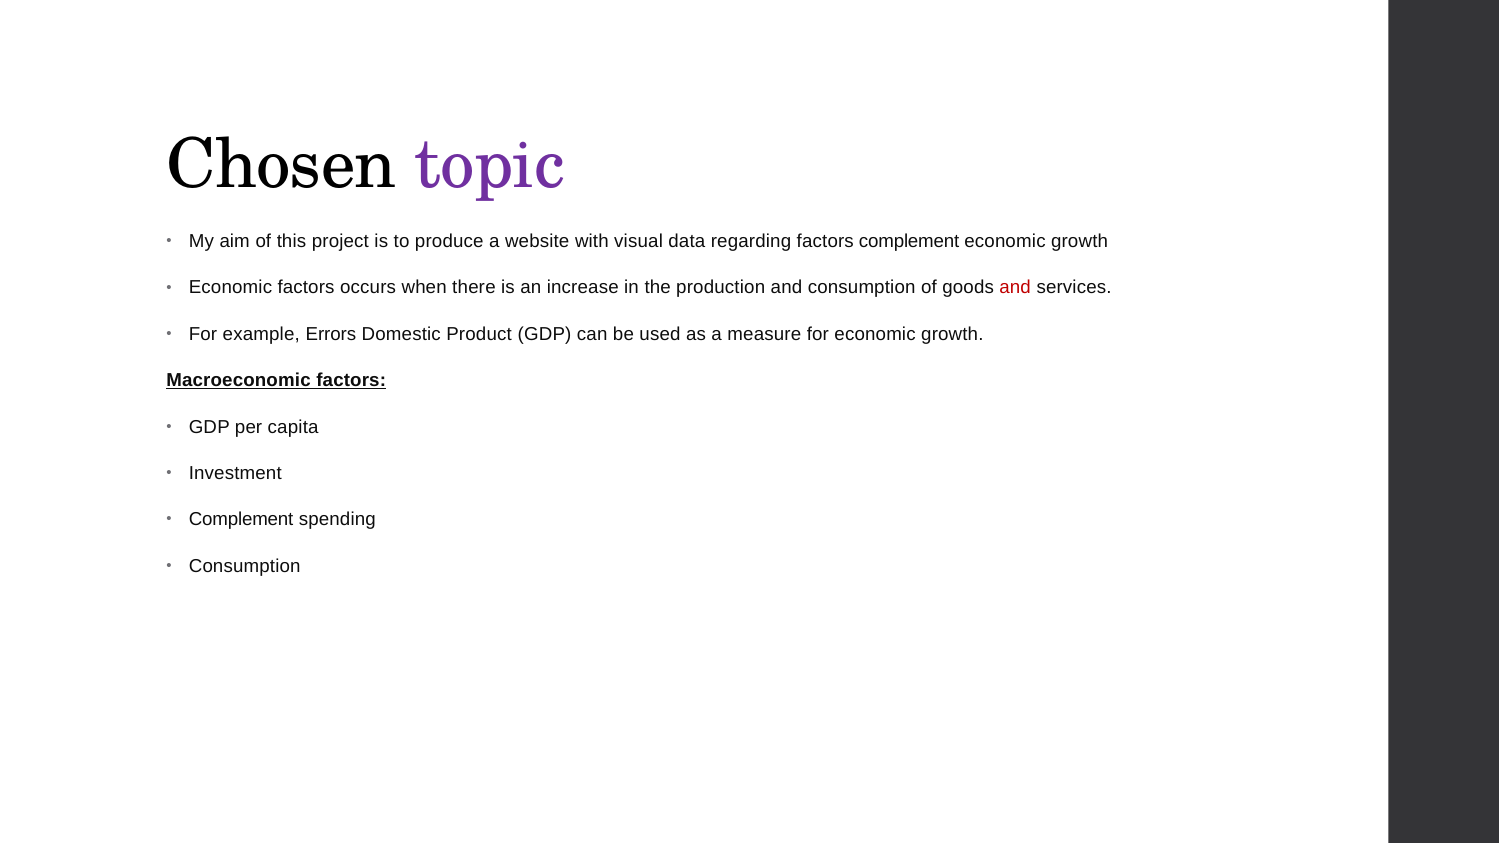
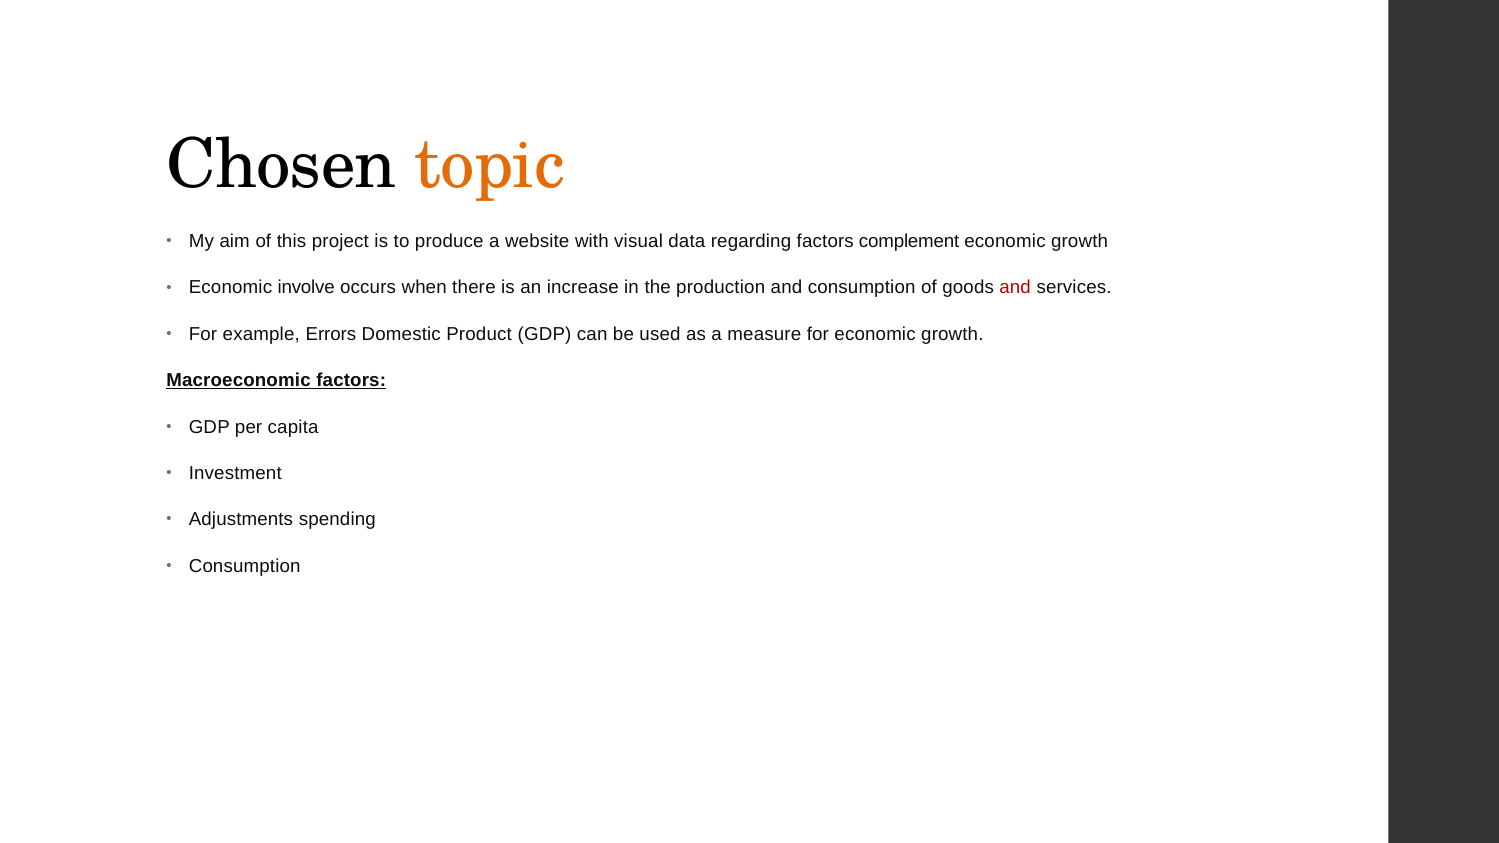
topic colour: purple -> orange (489, 165)
Economic factors: factors -> involve (306, 288)
Complement: Complement -> Adjustments (241, 520)
